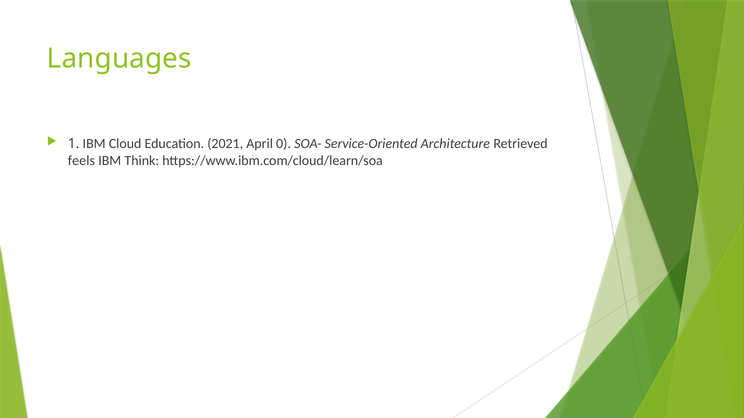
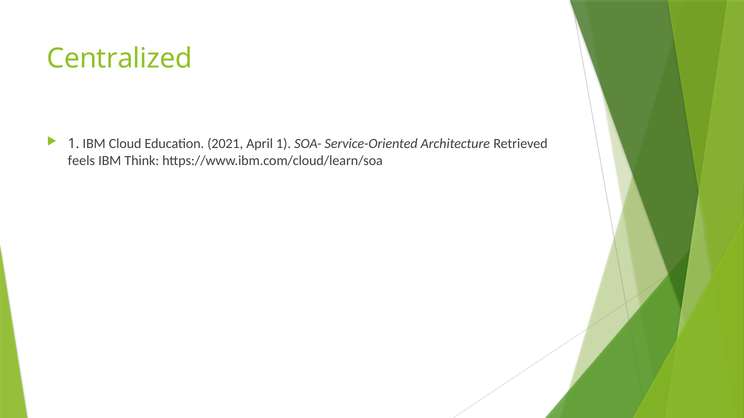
Languages: Languages -> Centralized (119, 59)
April 0: 0 -> 1 (284, 144)
